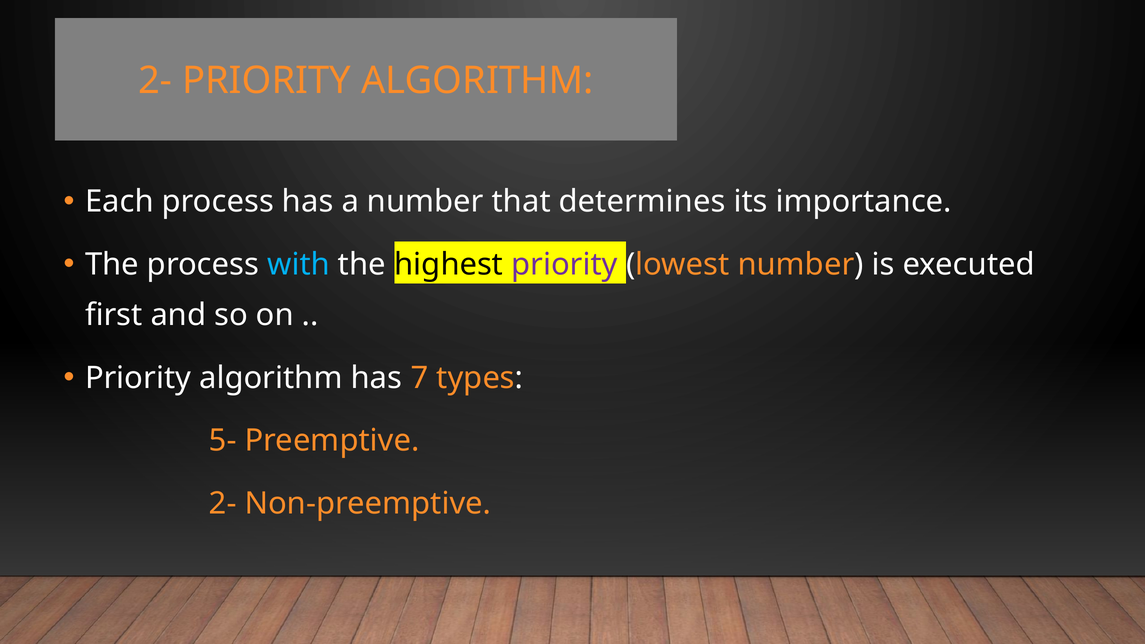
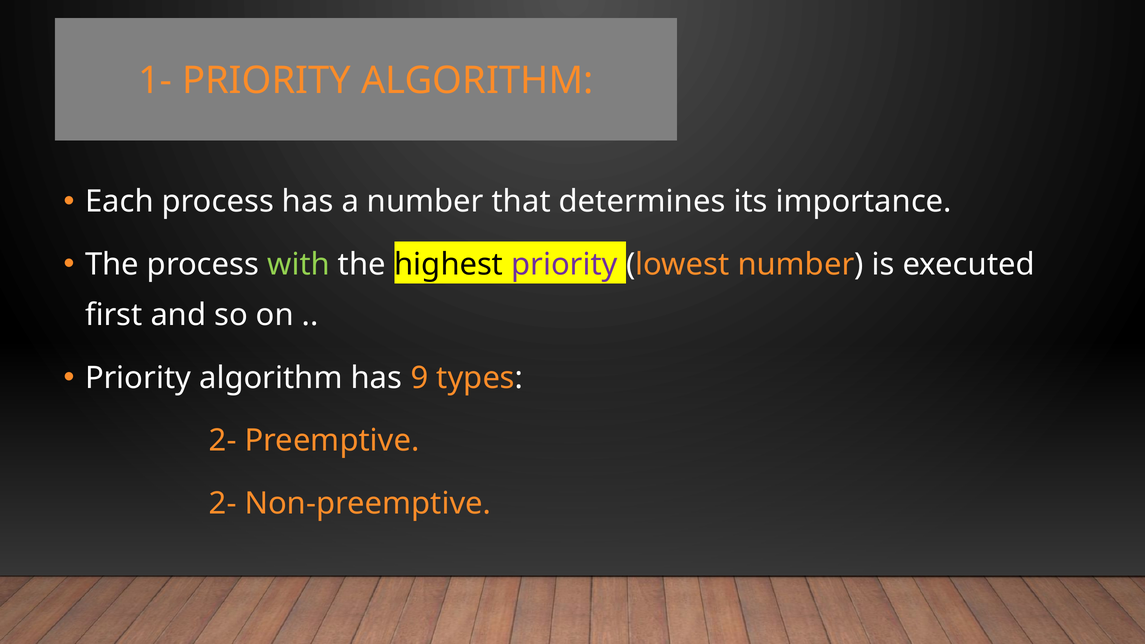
2-: 2- -> 1- (155, 81)
with colour: light blue -> light green (298, 264)
7: 7 -> 9 (420, 378)
5-: 5- -> 2- (223, 441)
